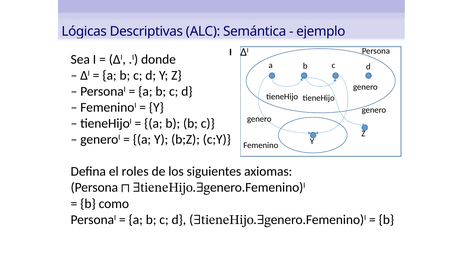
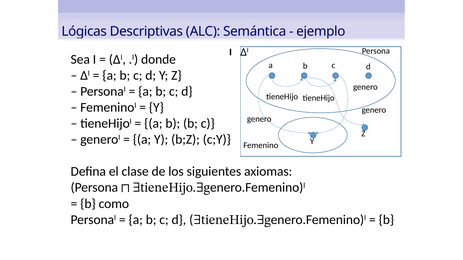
roles: roles -> clase (135, 172)
